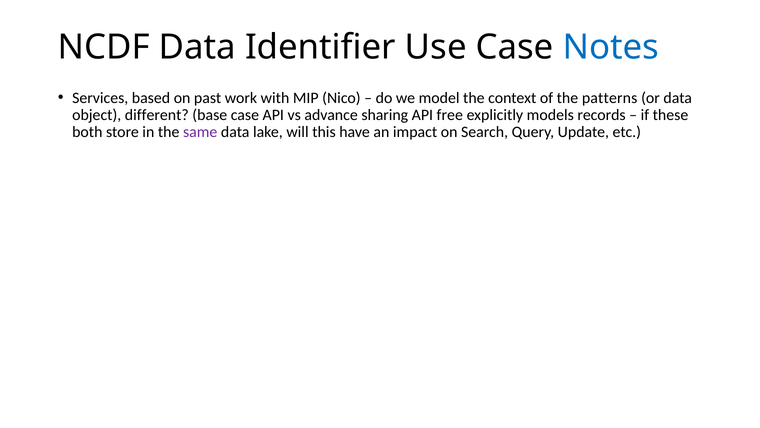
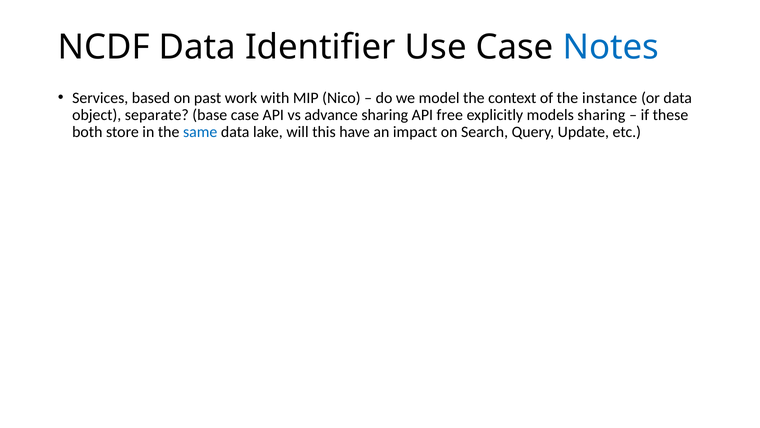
patterns: patterns -> instance (610, 98)
different: different -> separate (157, 115)
models records: records -> sharing (601, 115)
same colour: purple -> blue (200, 132)
